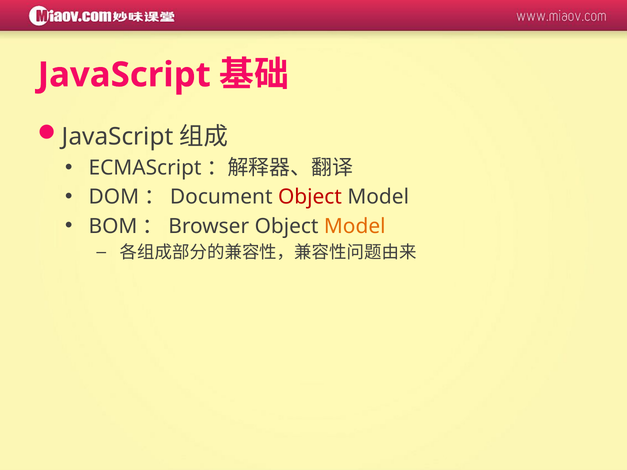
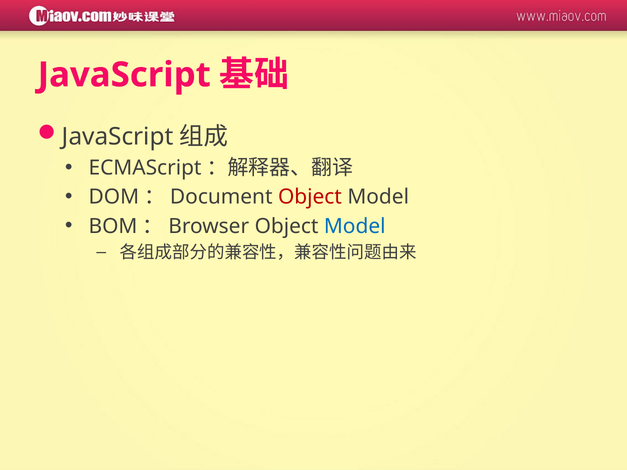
Model colour: orange -> blue (355, 226)
